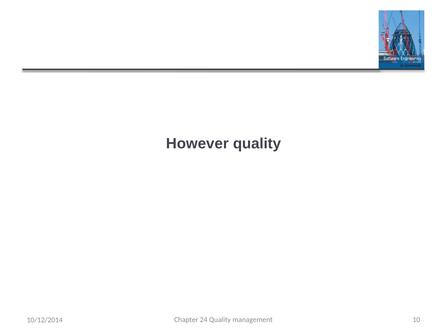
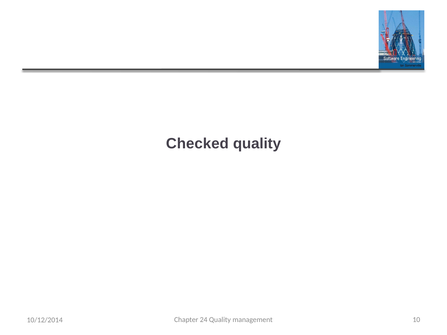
However: However -> Checked (197, 144)
